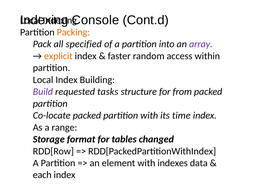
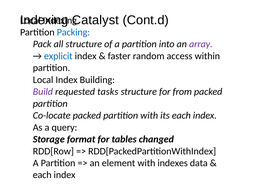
Console: Console -> Catalyst (95, 20)
Packing colour: orange -> blue (73, 32)
all specified: specified -> structure (84, 44)
explicit colour: orange -> blue (58, 56)
its time: time -> each (181, 116)
range: range -> query (64, 128)
